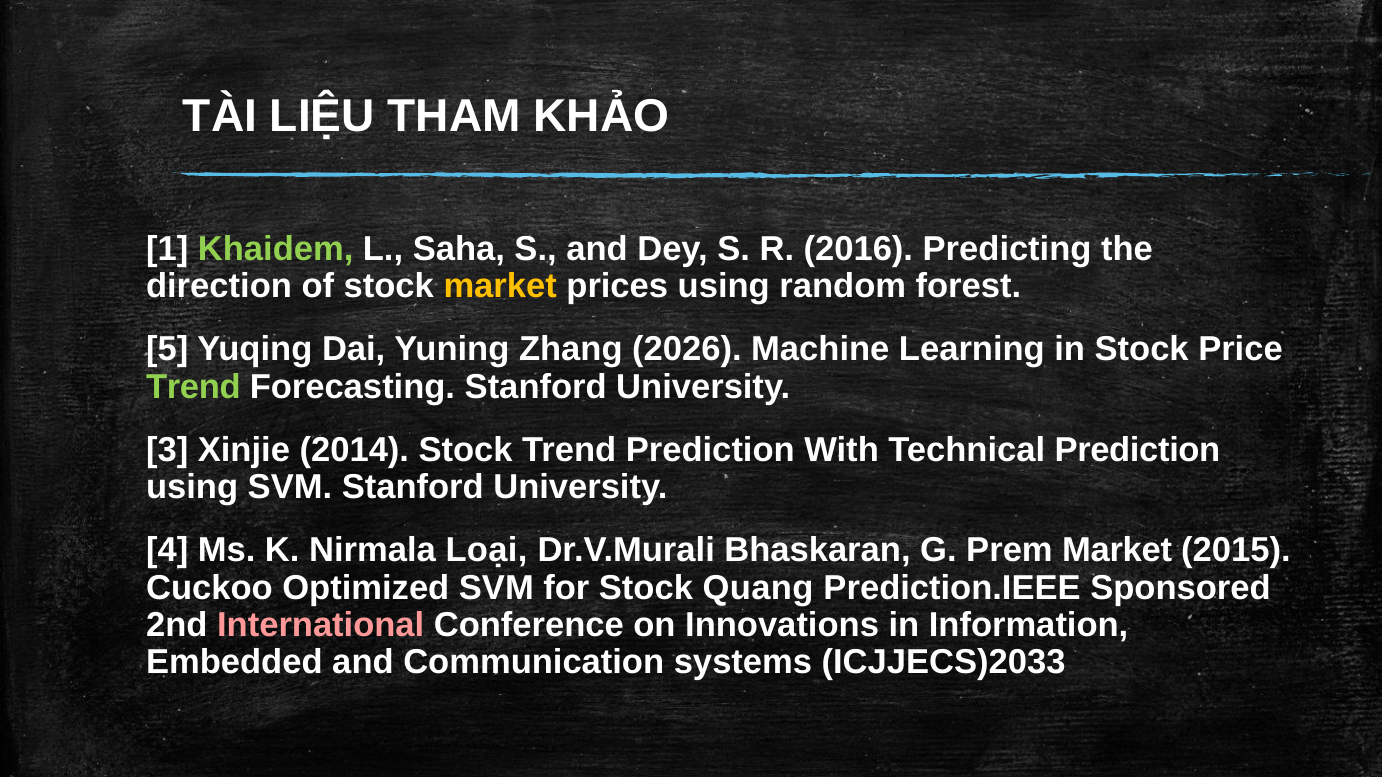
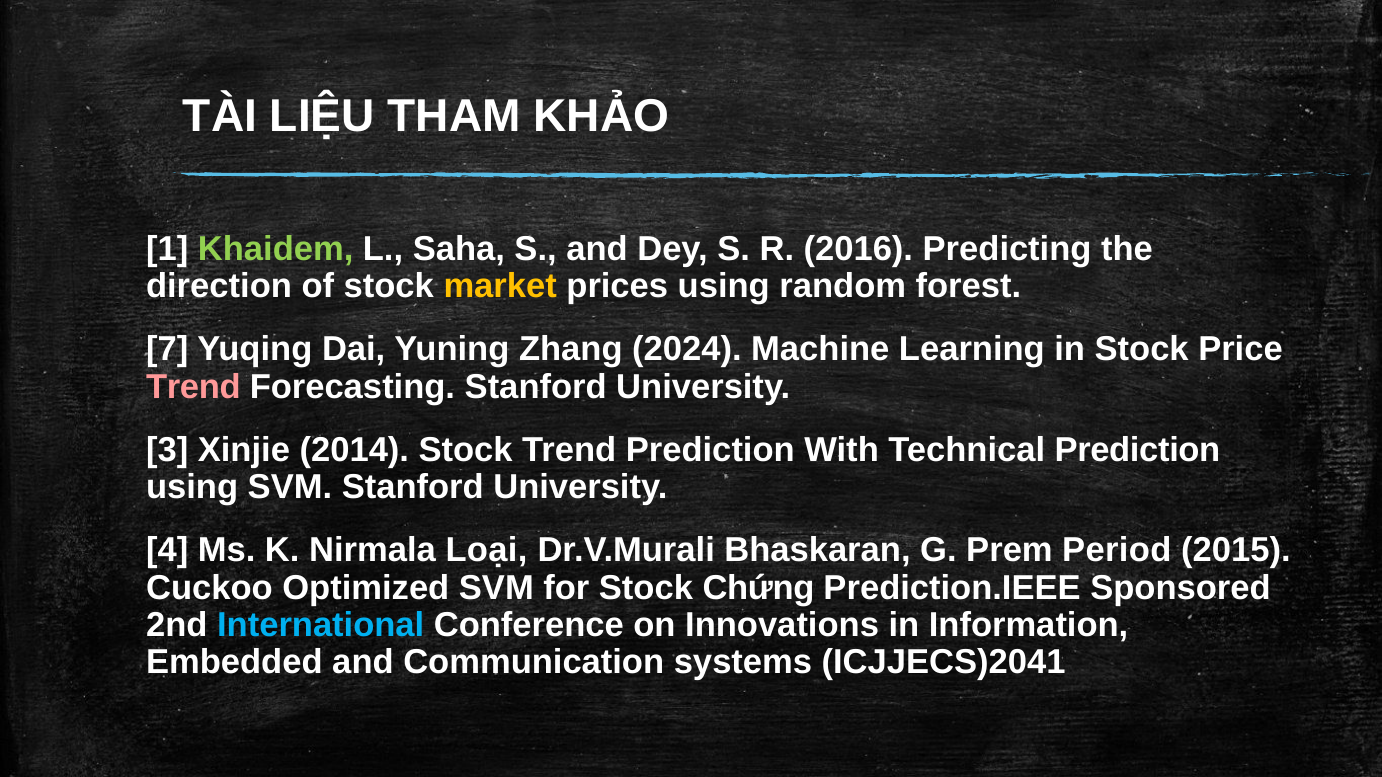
5: 5 -> 7 (167, 350)
2026: 2026 -> 2024 (687, 350)
Trend colour: light green -> pink (193, 387)
Prem Market: Market -> Period (1117, 551)
Quang: Quang -> Chứng (758, 588)
International colour: pink -> light blue (321, 625)
ICJJECS)2033: ICJJECS)2033 -> ICJJECS)2041 (944, 663)
